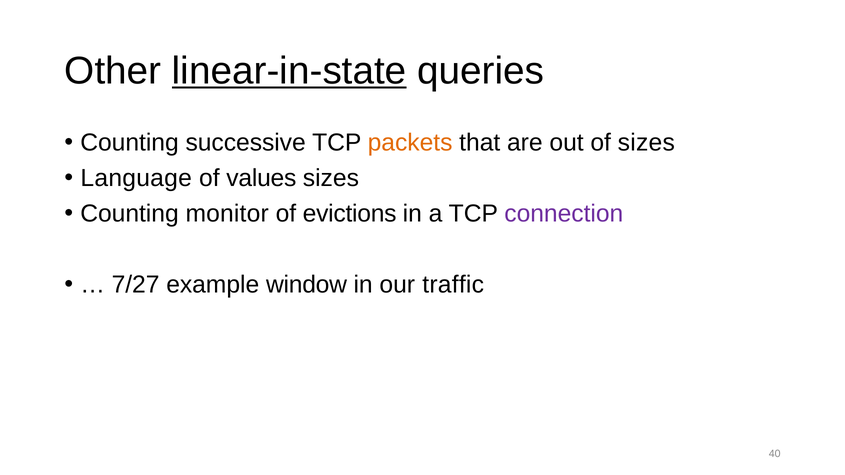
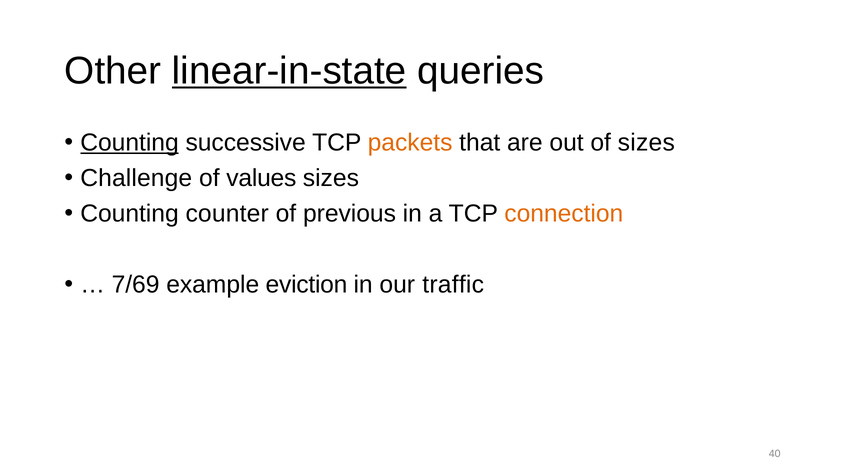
Counting underline: none -> present (130, 143)
Language: Language -> Challenge (136, 178)
monitor: monitor -> counter (227, 214)
evictions: evictions -> previous (350, 214)
connection colour: purple -> orange (564, 214)
7/27: 7/27 -> 7/69 (136, 285)
window: window -> eviction (307, 285)
